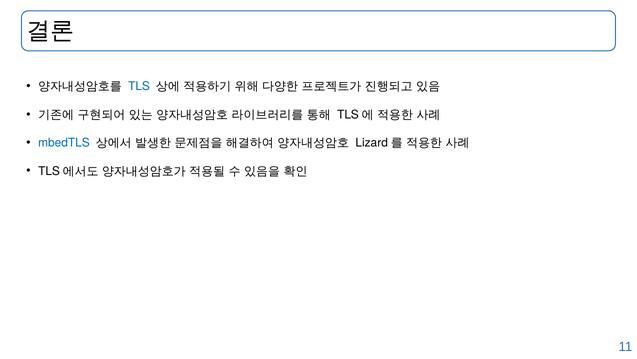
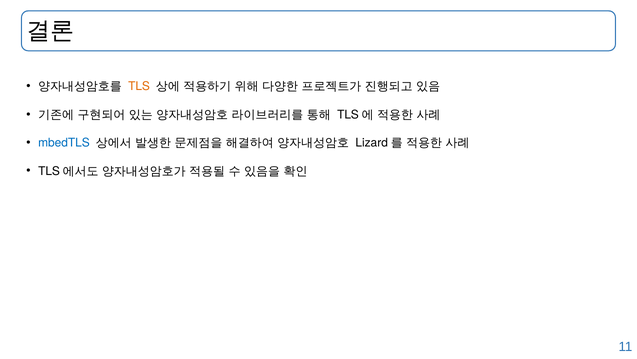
TLS colour: blue -> orange (139, 86)
